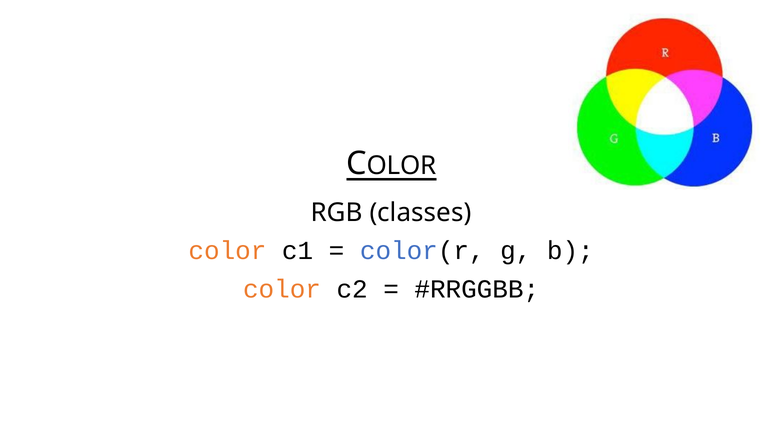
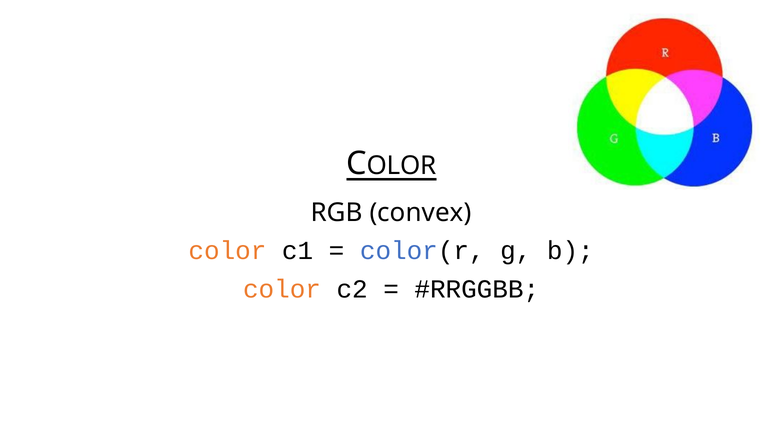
classes: classes -> convex (420, 212)
